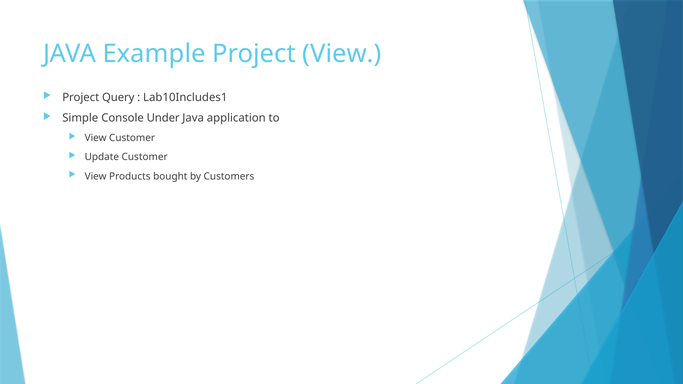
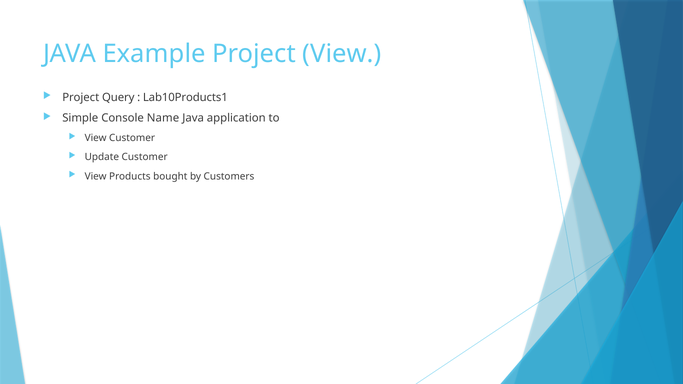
Lab10Includes1: Lab10Includes1 -> Lab10Products1 (185, 98)
Under: Under -> Name (163, 118)
